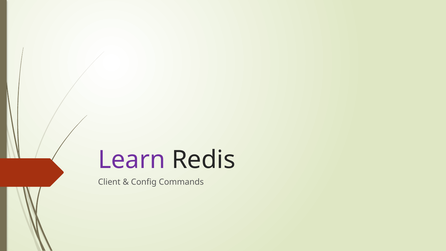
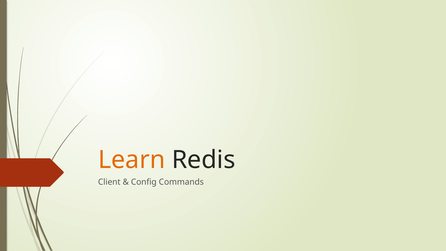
Learn colour: purple -> orange (132, 160)
